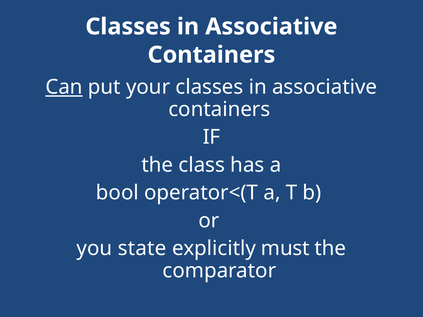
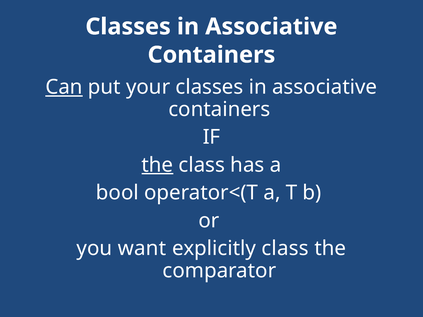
the underline: none -> present (157, 165)
state: state -> want (142, 249)
explicitly must: must -> class (285, 249)
